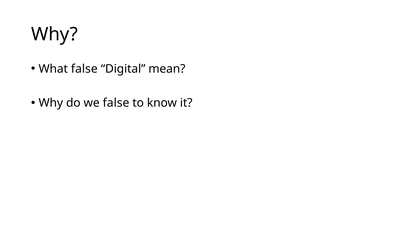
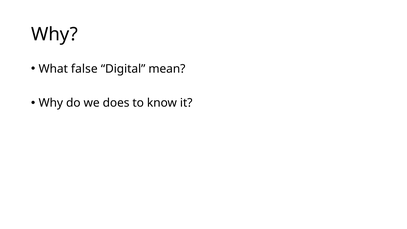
we false: false -> does (116, 103)
